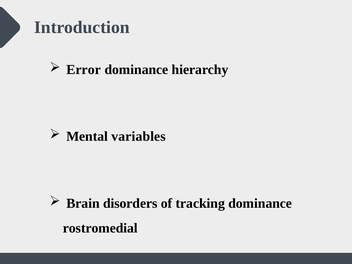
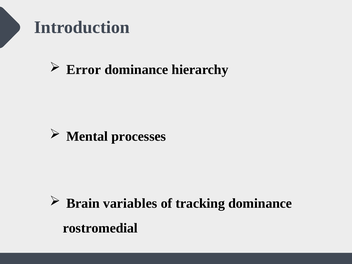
variables: variables -> processes (139, 136)
disorders: disorders -> variables (130, 203)
